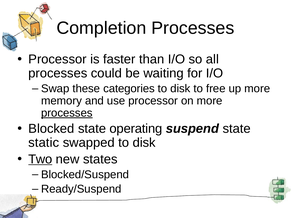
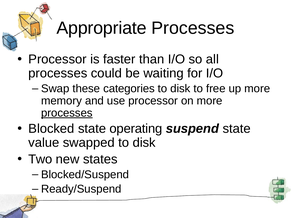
Completion: Completion -> Appropriate (101, 28)
static: static -> value (44, 143)
Two underline: present -> none (40, 159)
